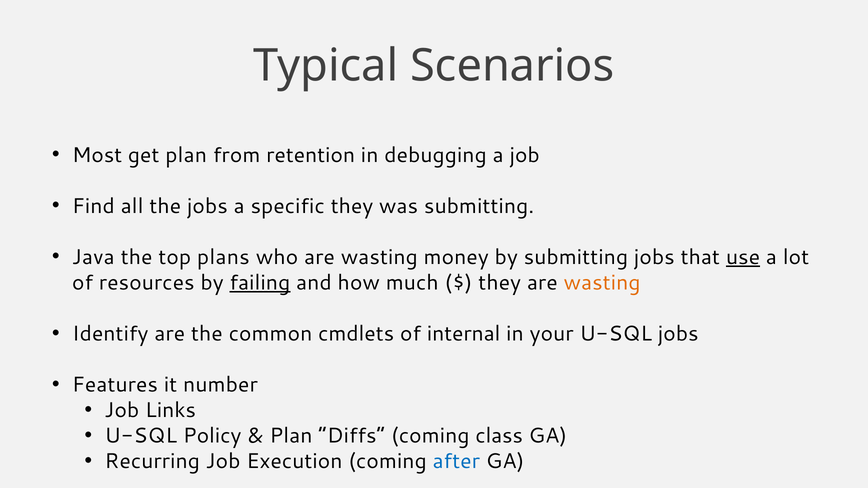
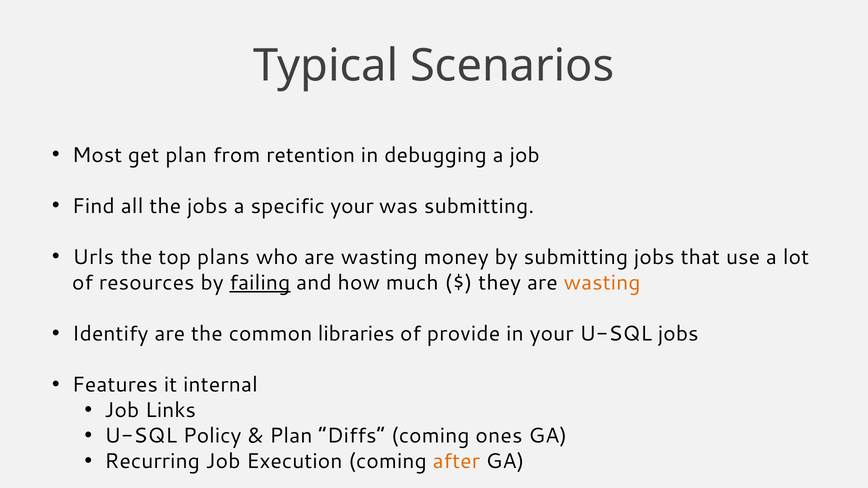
specific they: they -> your (352, 206)
Java: Java -> Urls (93, 257)
use underline: present -> none (743, 257)
cmdlets: cmdlets -> libraries (356, 334)
internal: internal -> provide (464, 334)
number: number -> internal (220, 385)
class: class -> ones (499, 436)
after colour: blue -> orange (456, 461)
